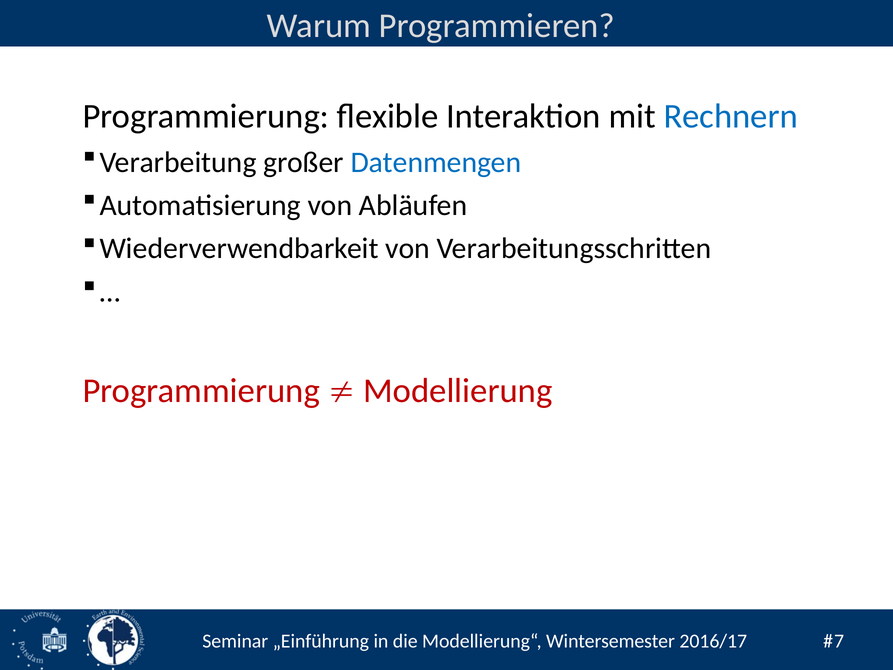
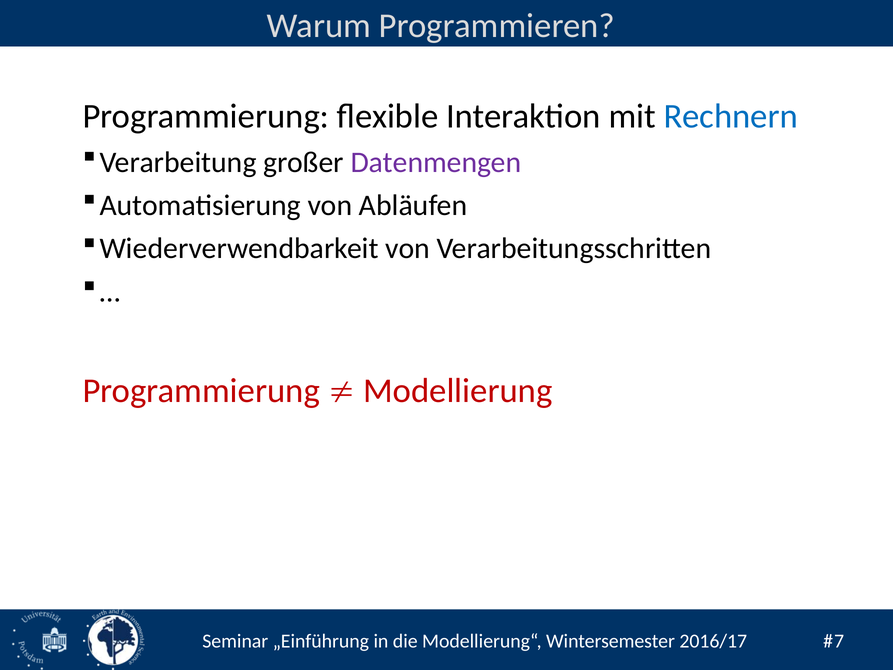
Datenmengen colour: blue -> purple (436, 162)
